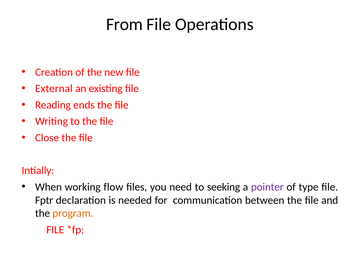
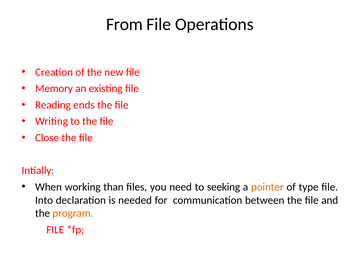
External: External -> Memory (54, 89)
flow: flow -> than (113, 187)
pointer colour: purple -> orange (267, 187)
Fptr: Fptr -> Into (44, 200)
